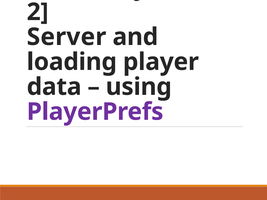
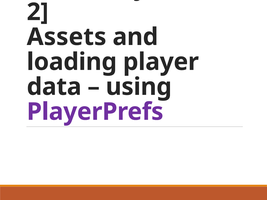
Server: Server -> Assets (67, 37)
